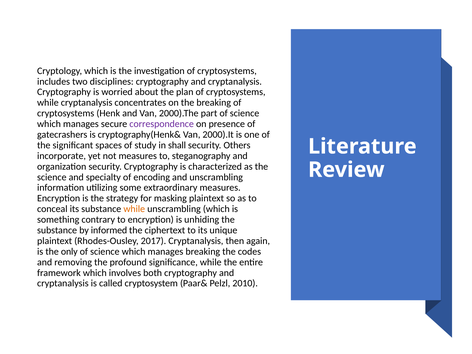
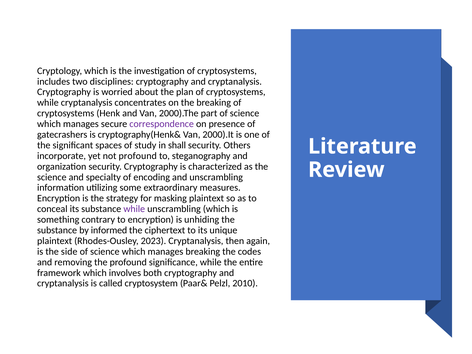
not measures: measures -> profound (138, 156)
while colour: orange -> purple (134, 209)
2017: 2017 -> 2023 (153, 241)
only: only -> side (69, 252)
